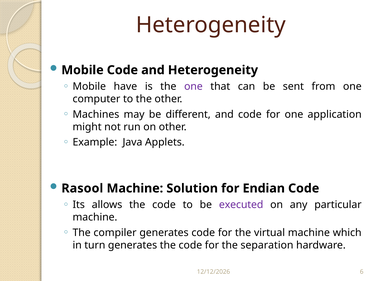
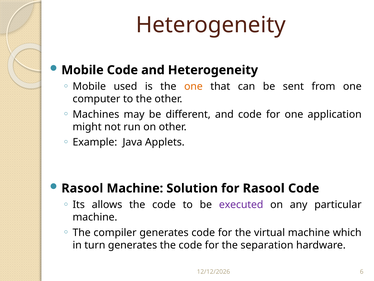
have: have -> used (125, 86)
one colour: purple -> orange (193, 86)
for Endian: Endian -> Rasool (264, 188)
